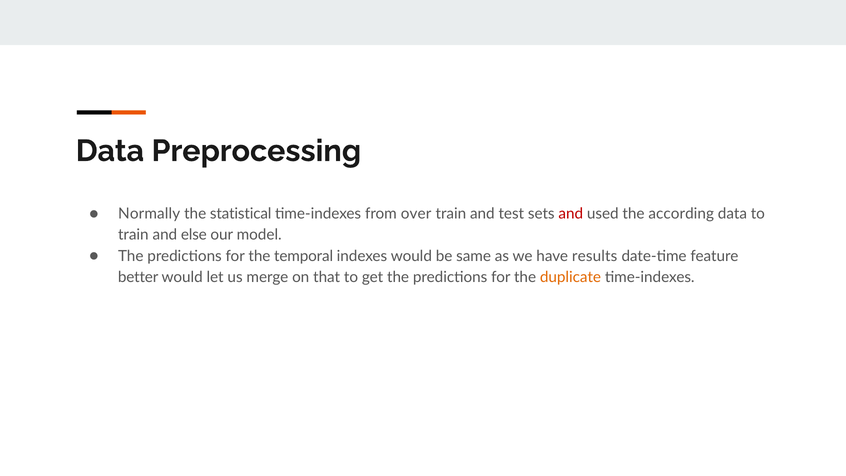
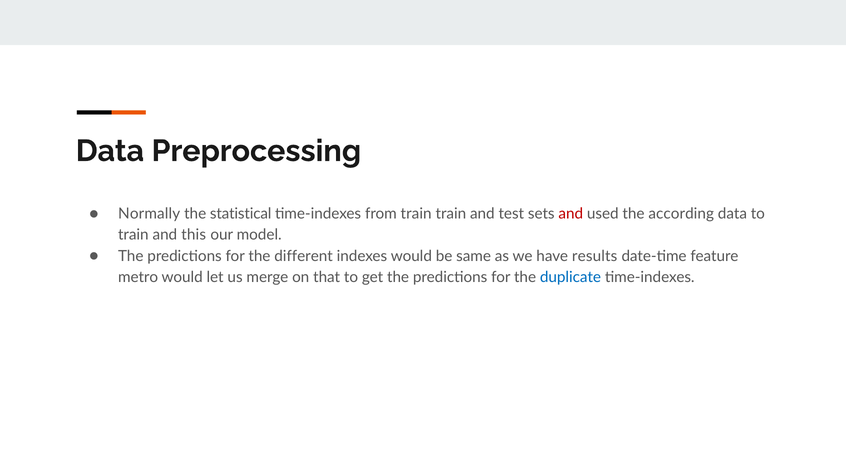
from over: over -> train (416, 214)
else: else -> this (194, 235)
temporal: temporal -> different (304, 256)
better: better -> metro (138, 277)
duplicate colour: orange -> blue (570, 277)
